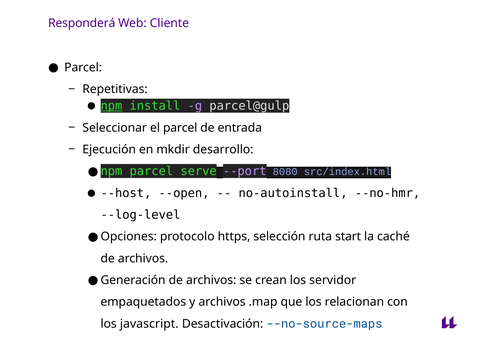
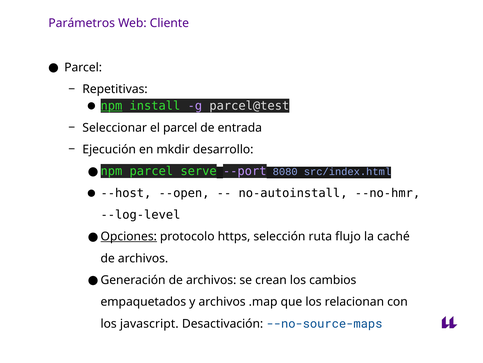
Responderá: Responderá -> Parámetros (82, 23)
parcel@gulp: parcel@gulp -> parcel@test (249, 106)
Opciones underline: none -> present (129, 236)
start: start -> flujo (348, 236)
servidor: servidor -> cambios (333, 280)
